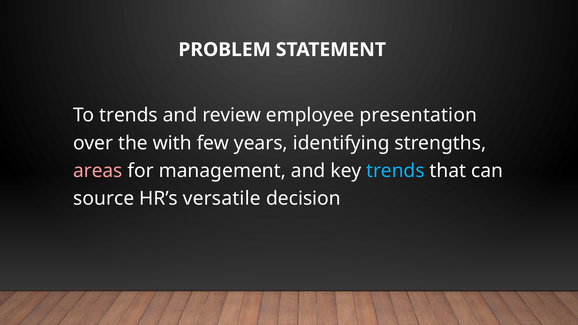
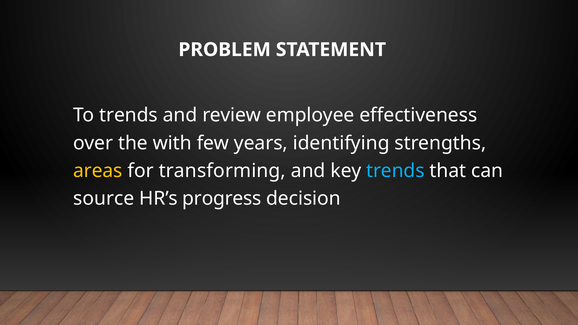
presentation: presentation -> effectiveness (418, 115)
areas colour: pink -> yellow (98, 171)
management: management -> transforming (222, 171)
versatile: versatile -> progress (222, 199)
